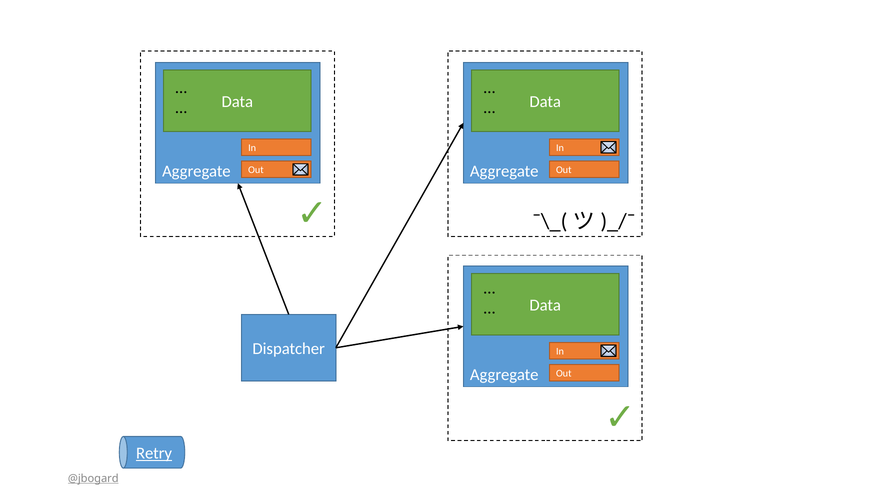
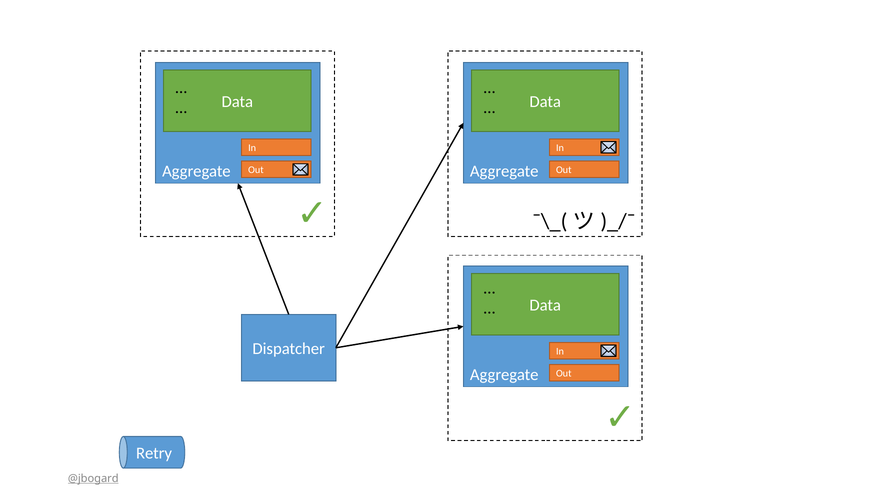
Retry underline: present -> none (154, 454)
